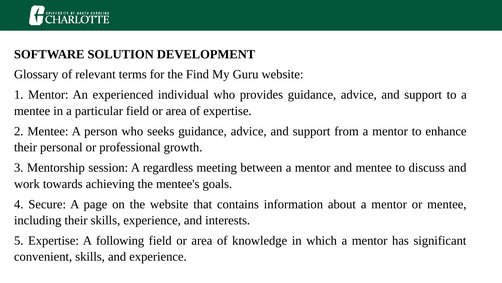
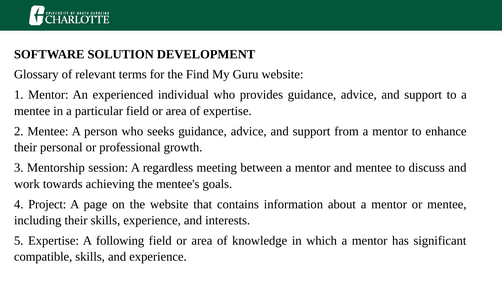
Secure: Secure -> Project (47, 204)
convenient: convenient -> compatible (43, 256)
